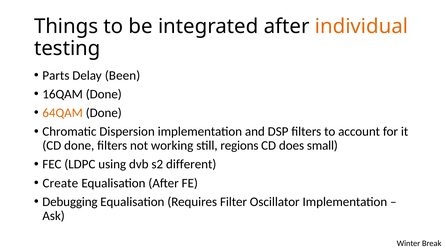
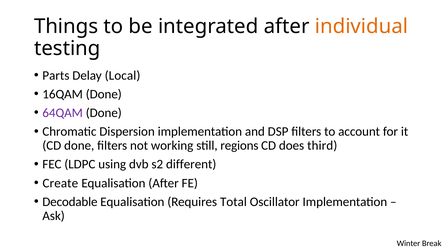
Been: Been -> Local (123, 75)
64QAM colour: orange -> purple (63, 113)
small: small -> third (322, 146)
Debugging: Debugging -> Decodable (70, 202)
Filter: Filter -> Total (233, 202)
